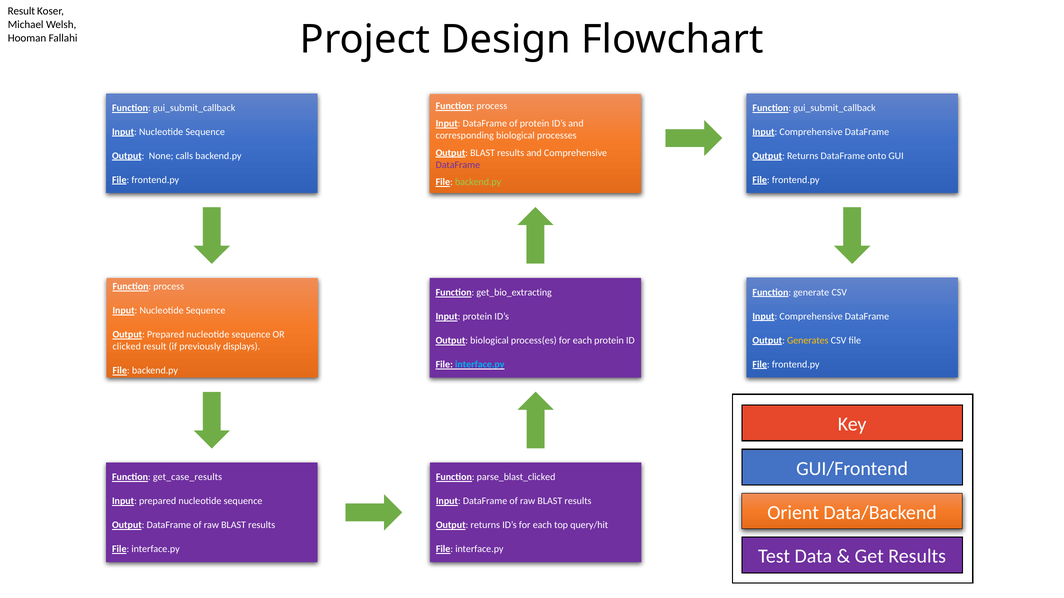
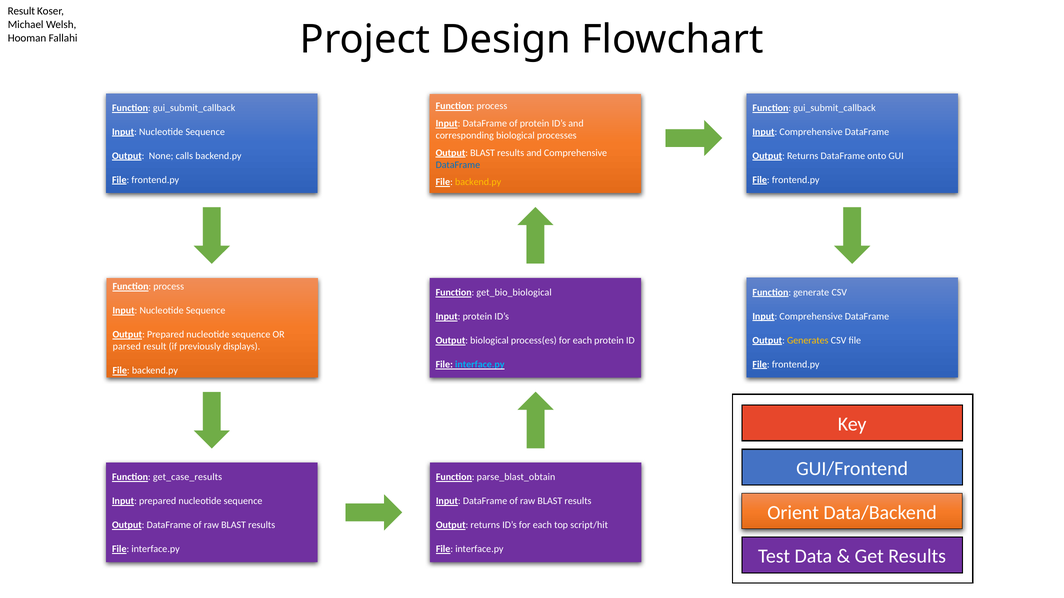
DataFrame colour: purple -> blue (458, 165)
backend.py colour: light green -> yellow (478, 182)
get_bio_extracting: get_bio_extracting -> get_bio_biological (514, 293)
clicked: clicked -> parsed (127, 347)
parse_blast_clicked: parse_blast_clicked -> parse_blast_obtain (516, 477)
query/hit: query/hit -> script/hit (589, 525)
